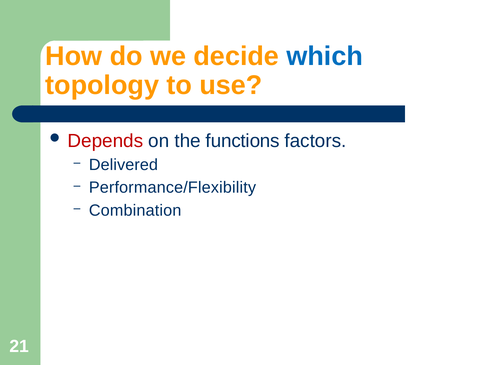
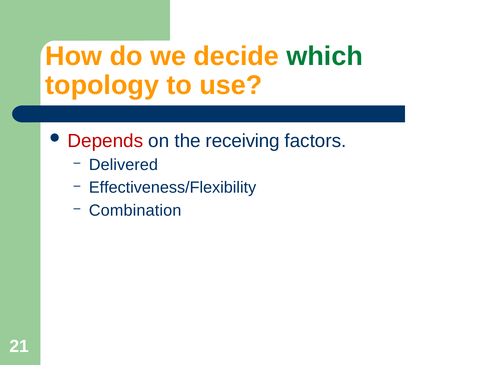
which colour: blue -> green (325, 56)
functions: functions -> receiving (243, 141)
Performance/Flexibility: Performance/Flexibility -> Effectiveness/Flexibility (173, 187)
